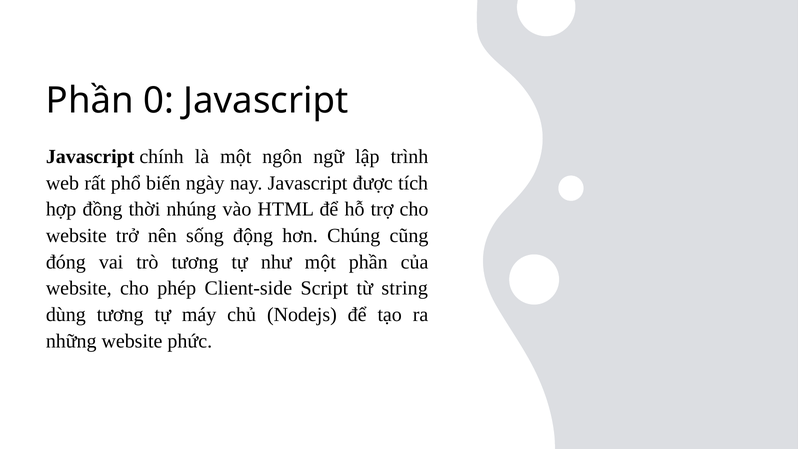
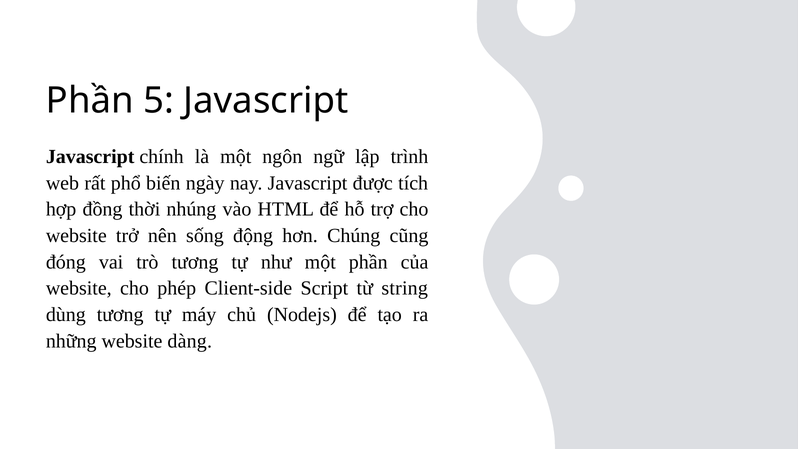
0: 0 -> 5 (159, 101)
phức: phức -> dàng (190, 341)
